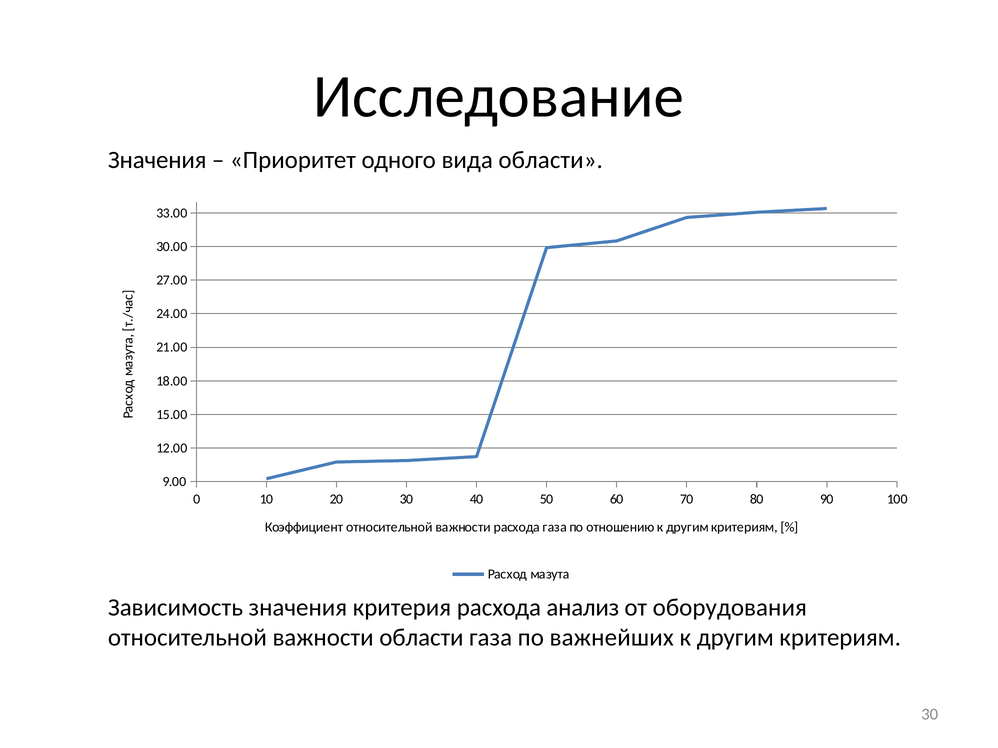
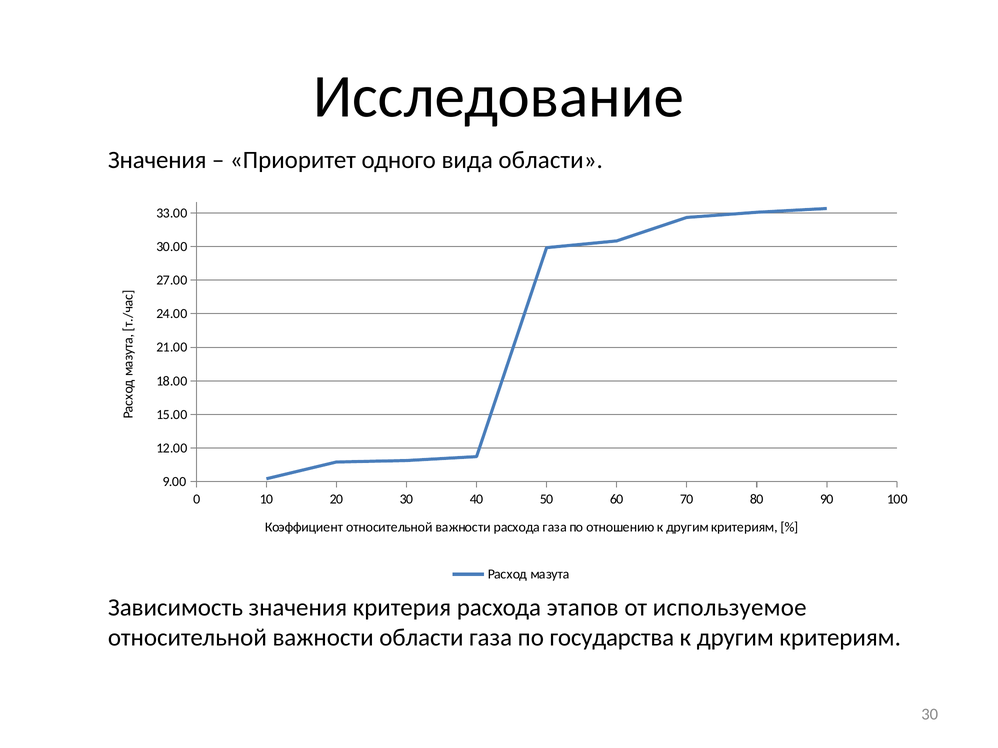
анализ: анализ -> этапов (583, 608)
оборудования: оборудования -> используемое (730, 608)
важнейших: важнейших -> государства (612, 638)
